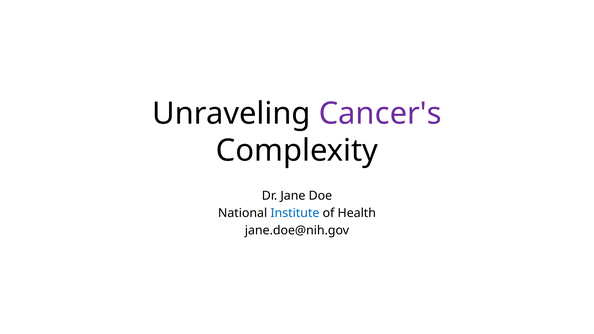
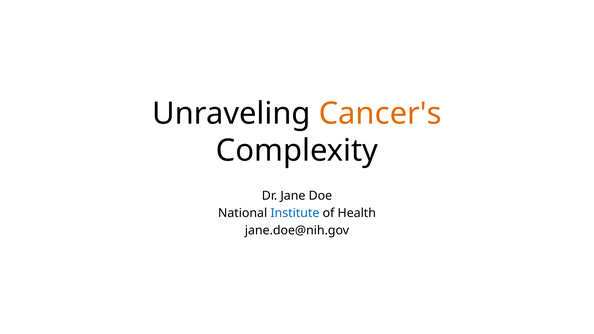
Cancer's colour: purple -> orange (380, 114)
